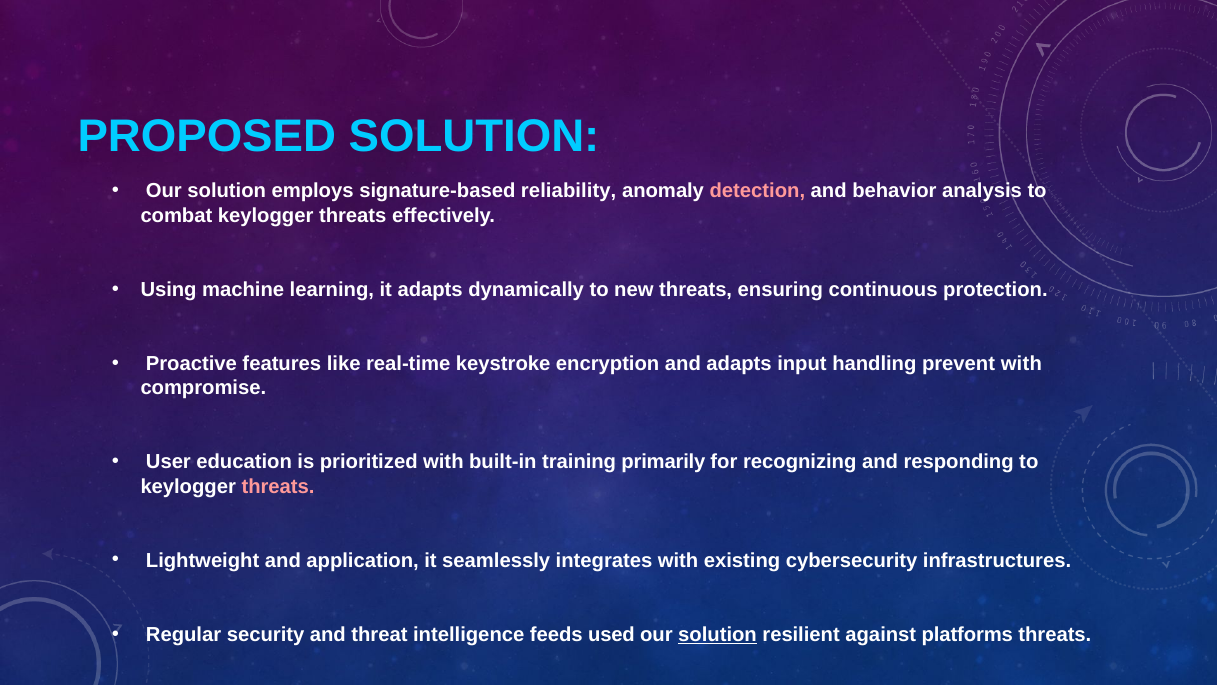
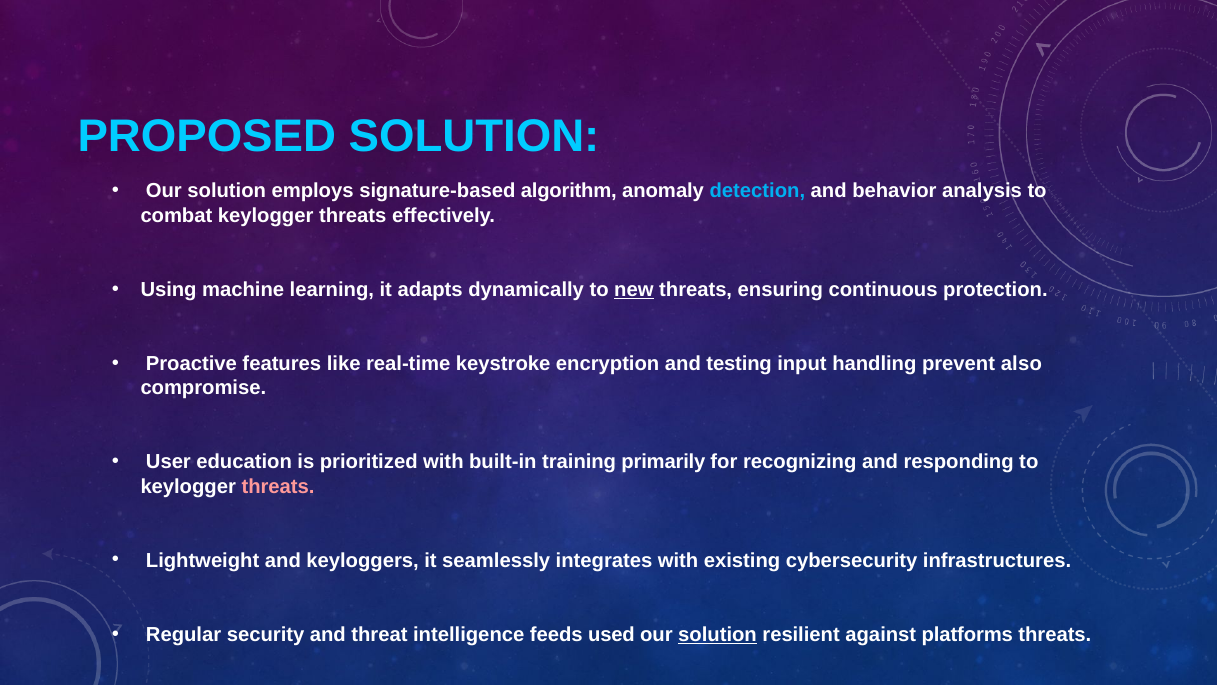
reliability: reliability -> algorithm (569, 191)
detection colour: pink -> light blue (757, 191)
new underline: none -> present (634, 289)
and adapts: adapts -> testing (739, 363)
prevent with: with -> also (1021, 363)
application: application -> keyloggers (363, 560)
